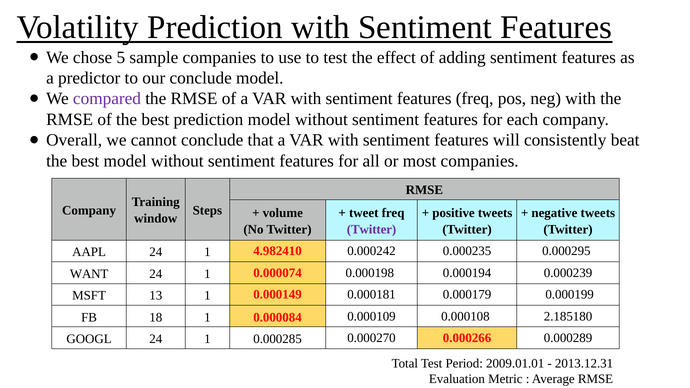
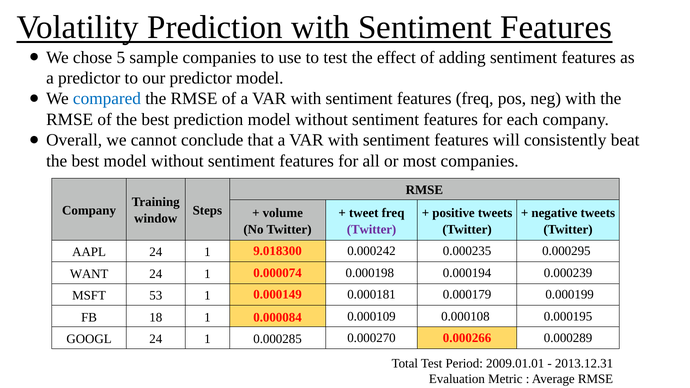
our conclude: conclude -> predictor (201, 78)
compared colour: purple -> blue (107, 99)
4.982410: 4.982410 -> 9.018300 (278, 251)
13: 13 -> 53 (156, 296)
2.185180: 2.185180 -> 0.000195 (568, 316)
